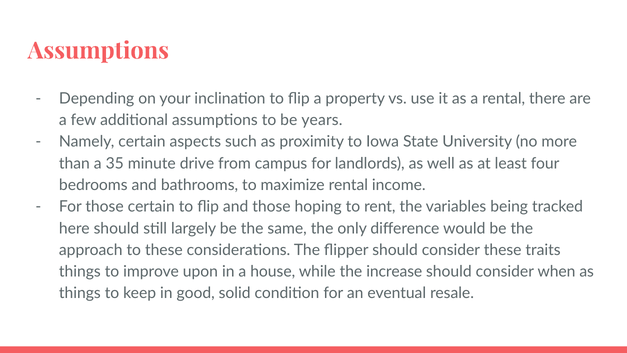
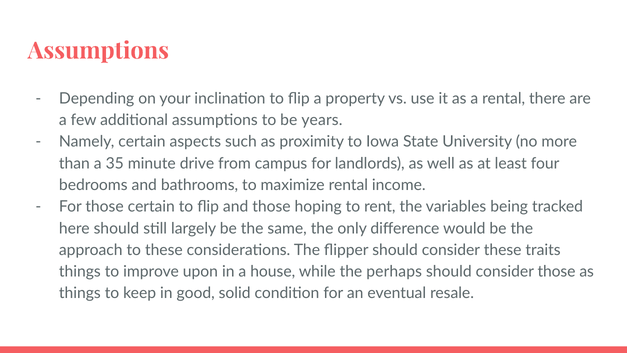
increase: increase -> perhaps (394, 271)
consider when: when -> those (557, 271)
